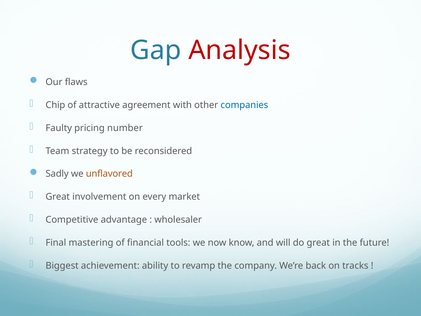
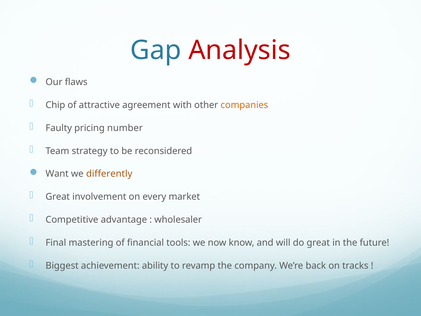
companies colour: blue -> orange (244, 105)
Sadly: Sadly -> Want (57, 174)
unflavored: unflavored -> differently (109, 174)
